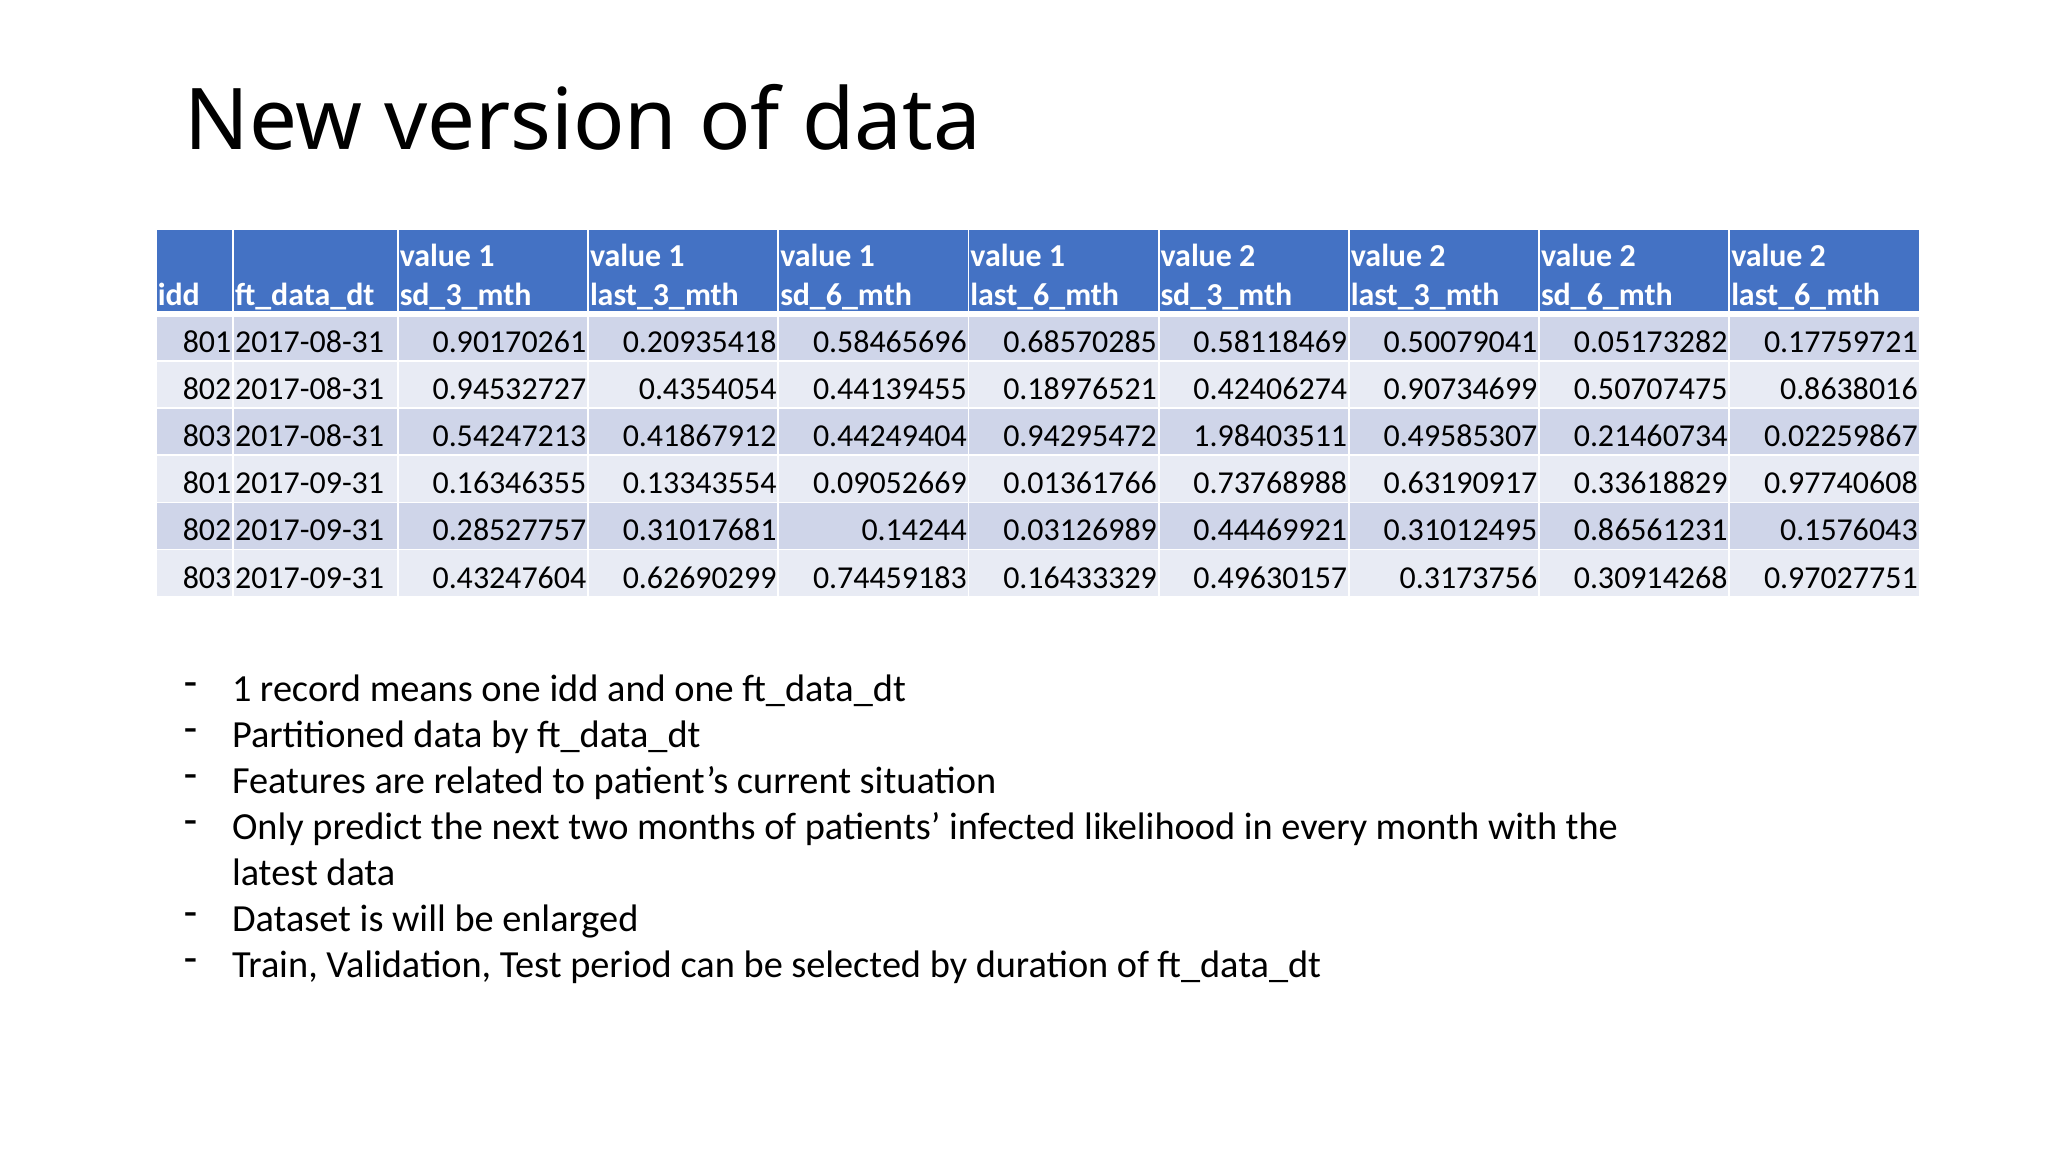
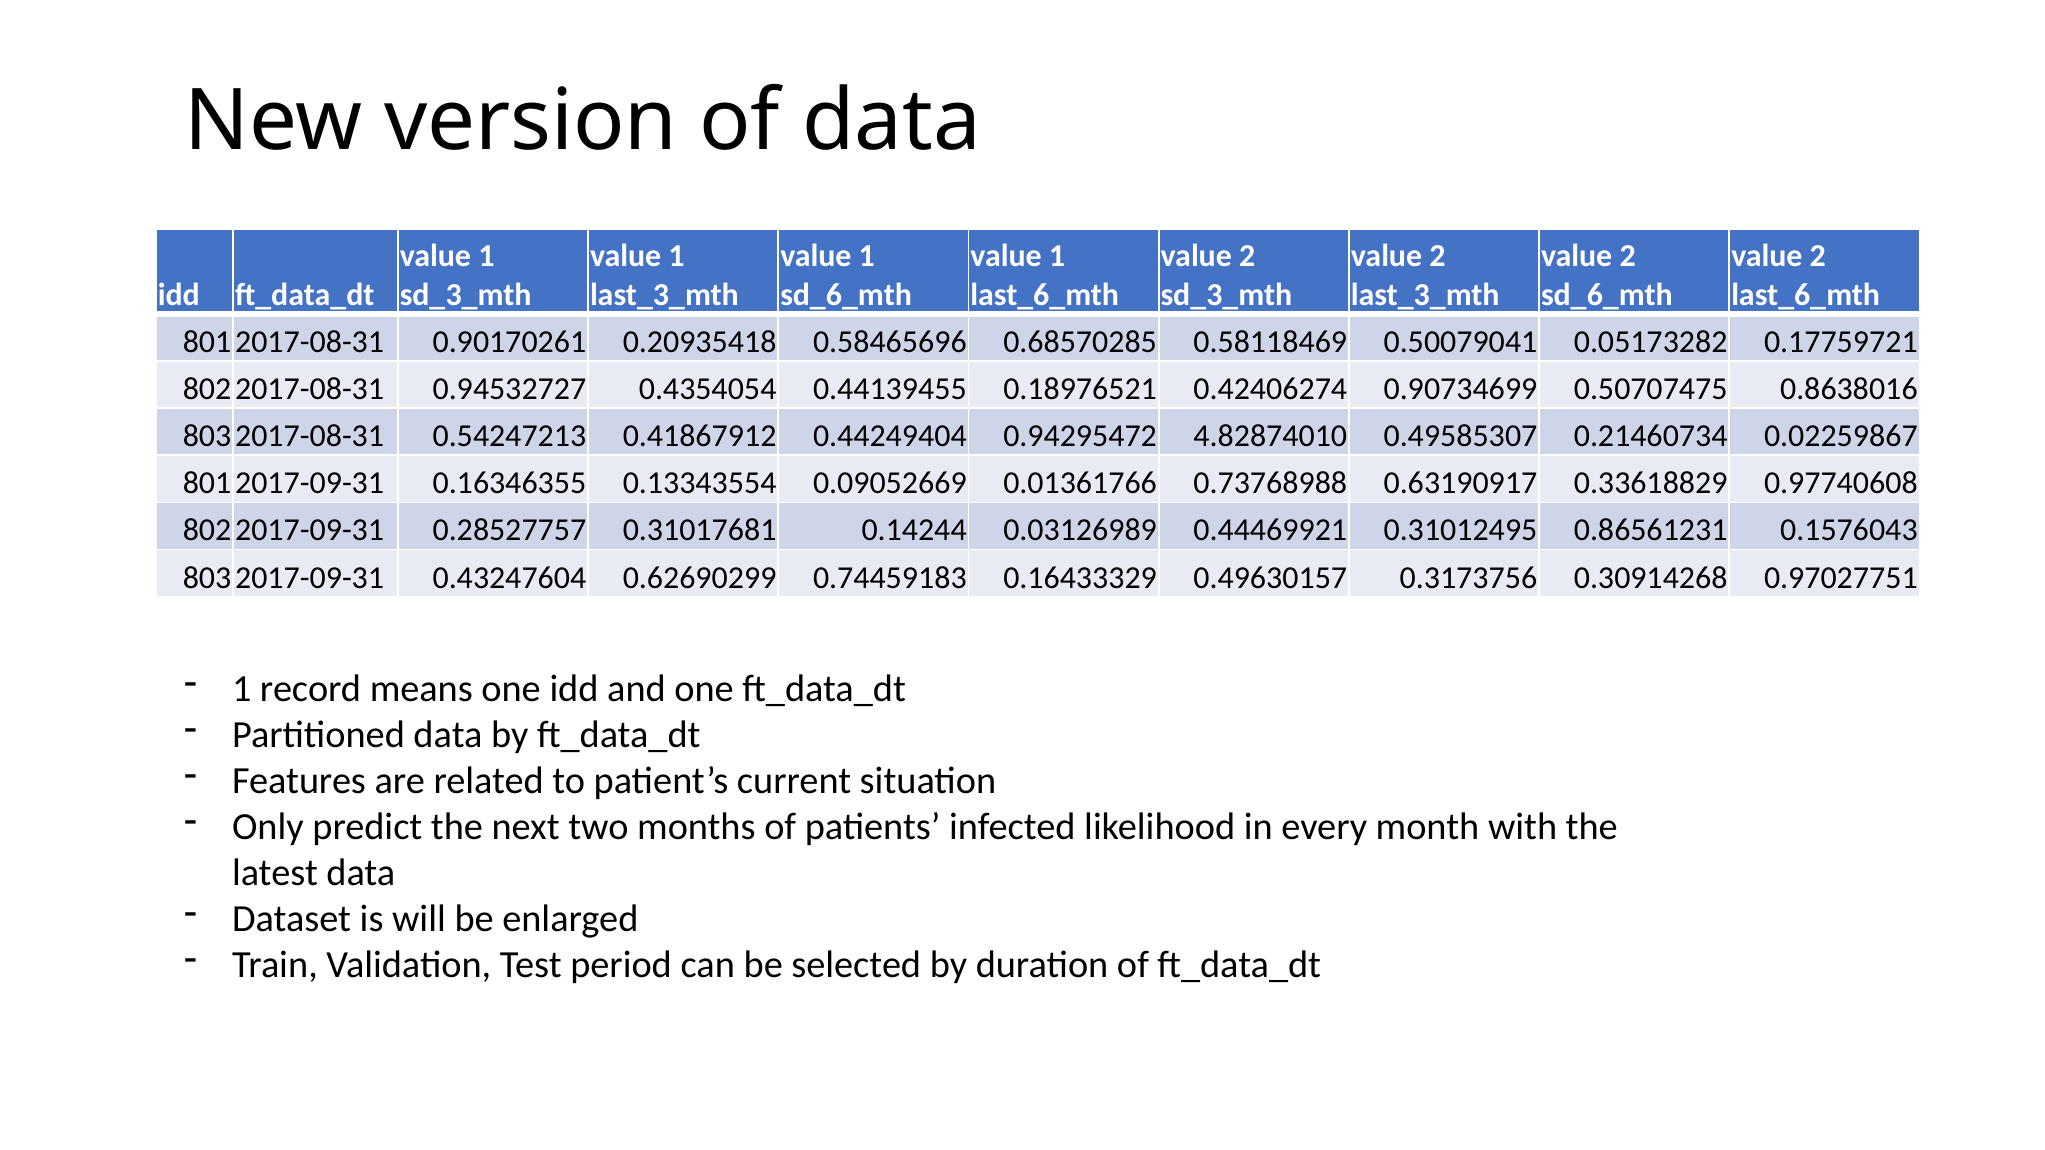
1.98403511: 1.98403511 -> 4.82874010 (1270, 436)
